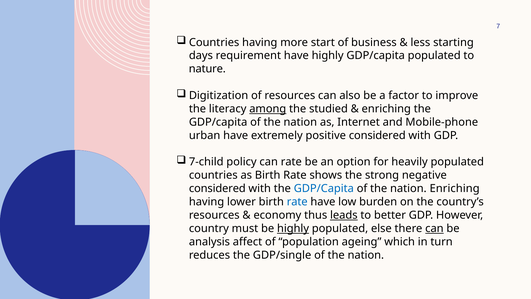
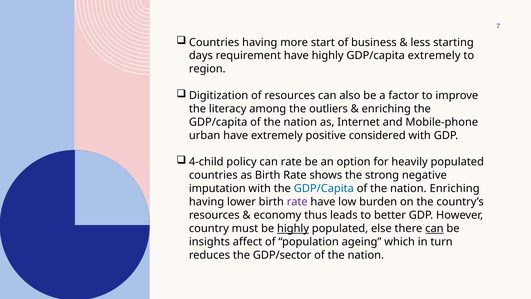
GDP/capita populated: populated -> extremely (434, 56)
nature: nature -> region (207, 69)
among underline: present -> none (268, 109)
studied: studied -> outliers (329, 109)
7-child: 7-child -> 4-child (206, 162)
considered: considered -> imputation (217, 188)
rate colour: blue -> purple (297, 202)
leads underline: present -> none (344, 215)
analysis: analysis -> insights (209, 242)
GDP/single: GDP/single -> GDP/sector (282, 255)
